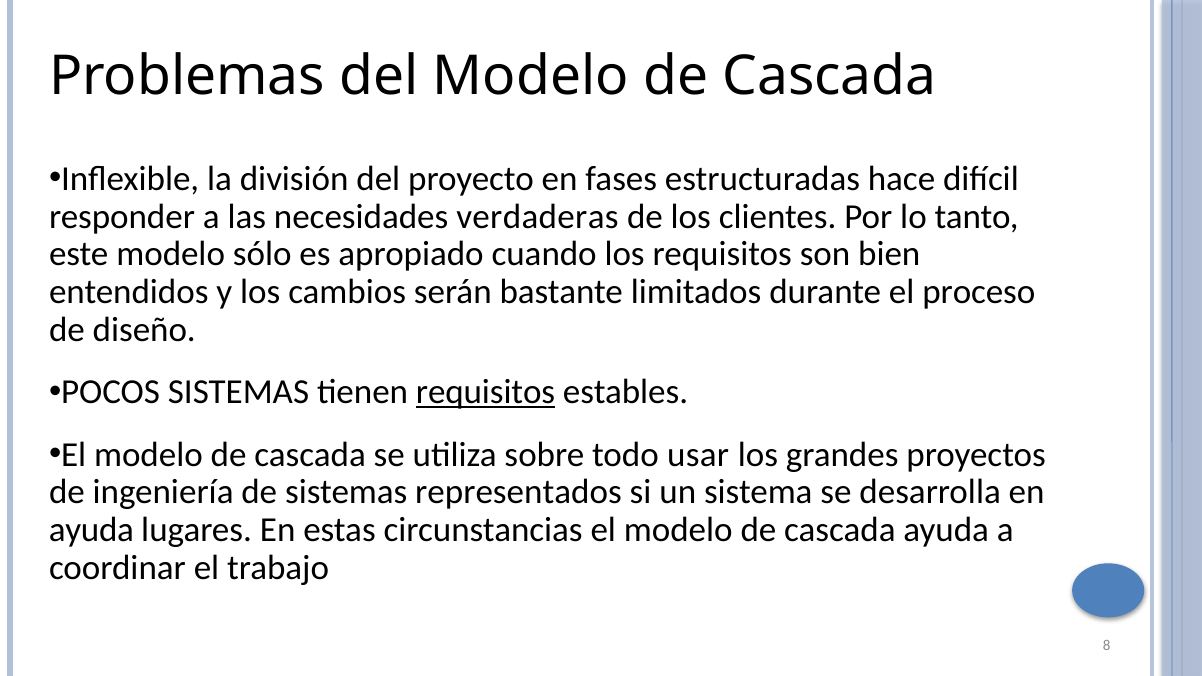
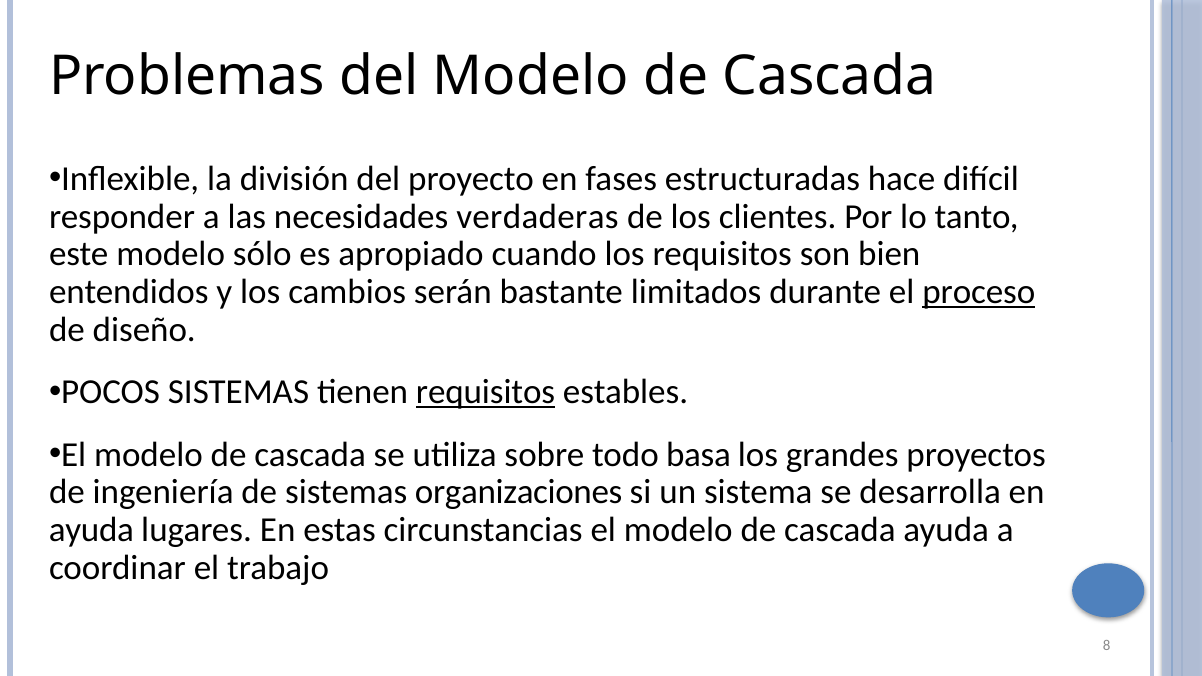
proceso underline: none -> present (979, 292)
usar: usar -> basa (698, 455)
representados: representados -> organizaciones (519, 492)
